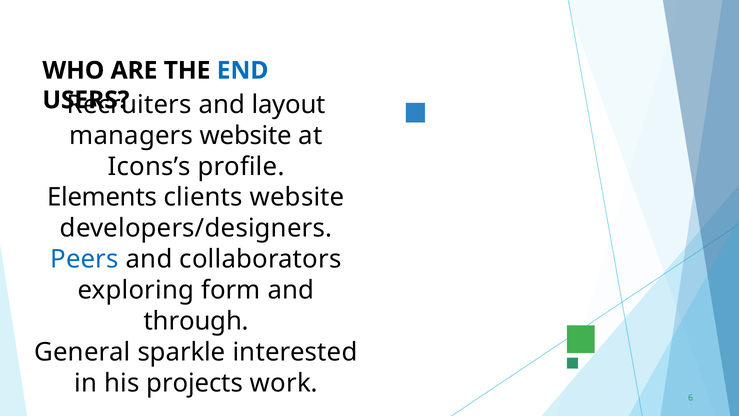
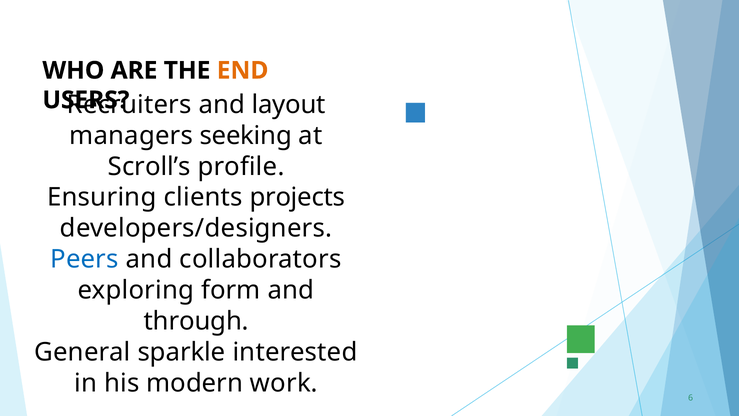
END colour: blue -> orange (243, 70)
managers website: website -> seeking (246, 136)
Icons’s: Icons’s -> Scroll’s (149, 166)
Elements: Elements -> Ensuring (102, 197)
clients website: website -> projects (297, 197)
projects: projects -> modern (195, 383)
